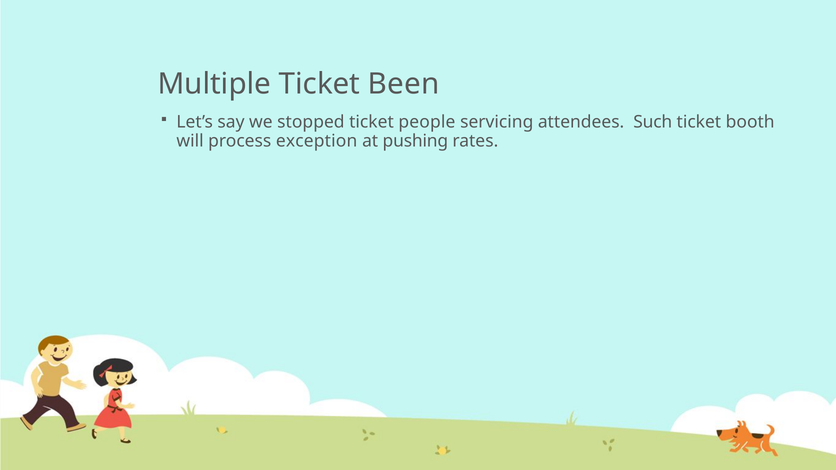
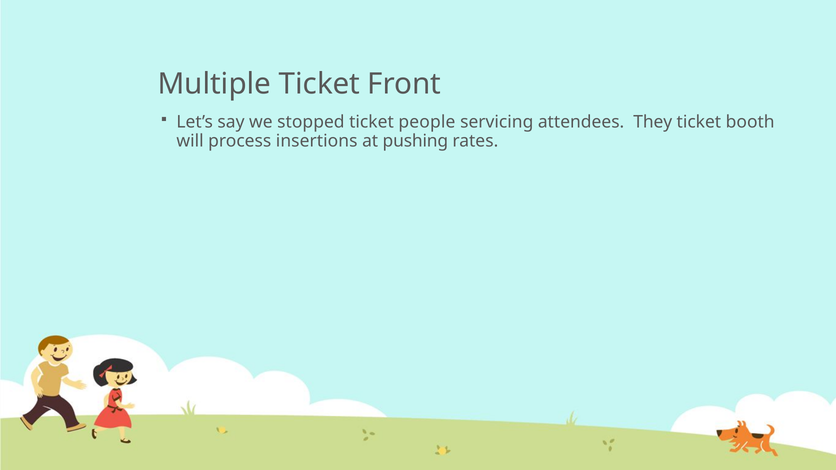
Been: Been -> Front (404, 84)
Such: Such -> They (653, 122)
exception: exception -> insertions (317, 141)
